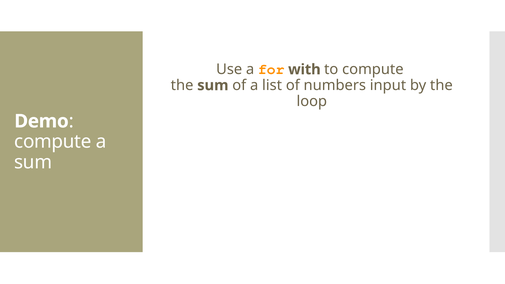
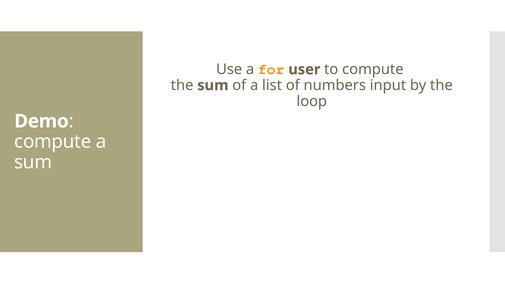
with: with -> user (304, 69)
